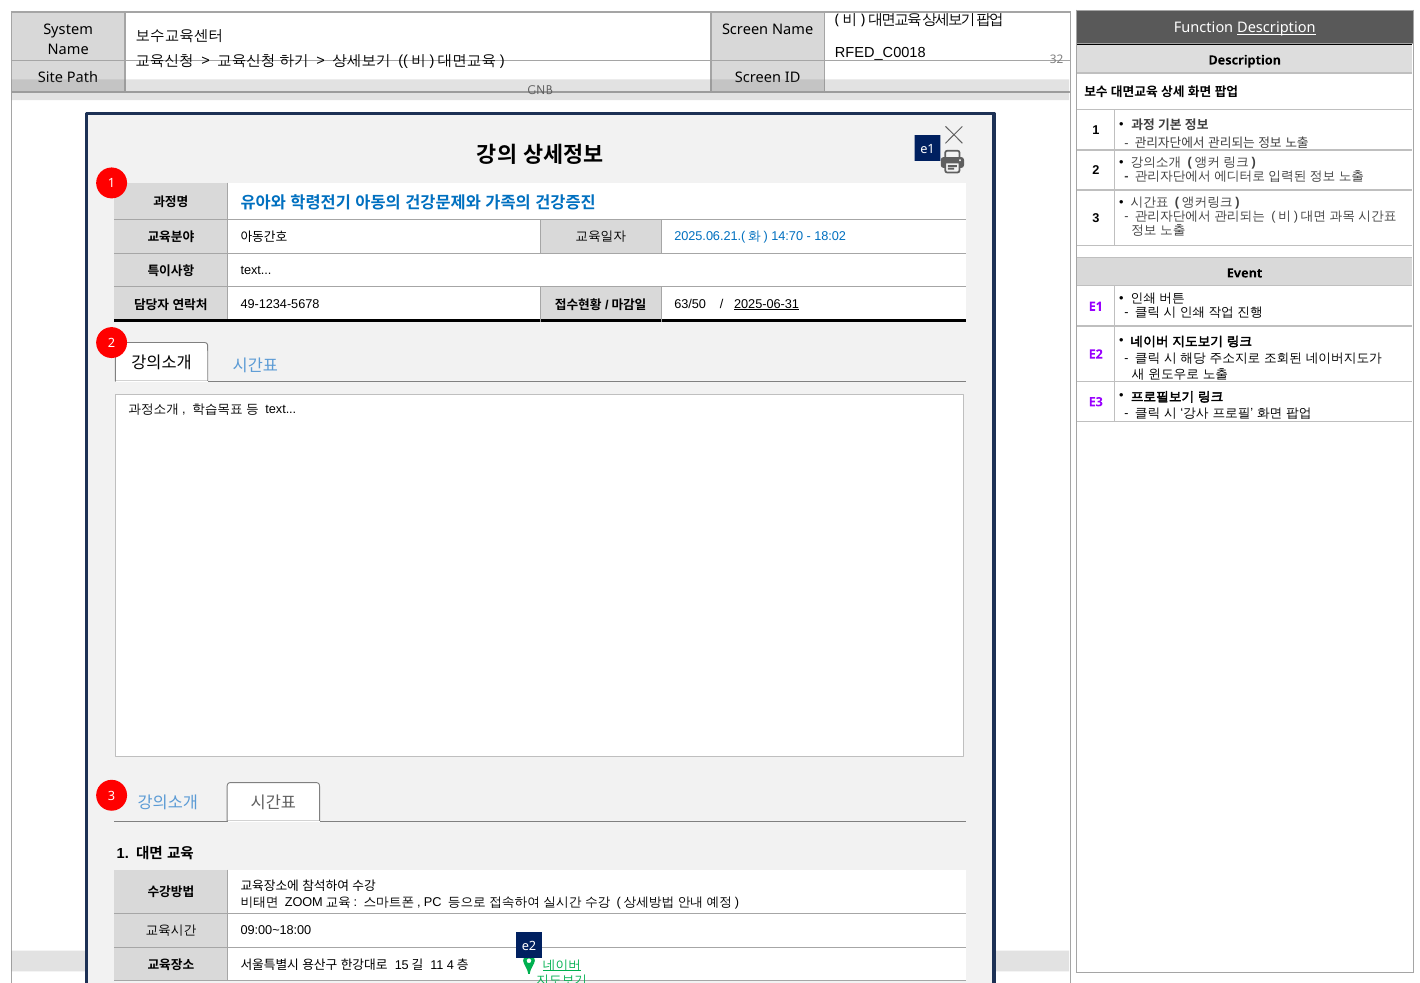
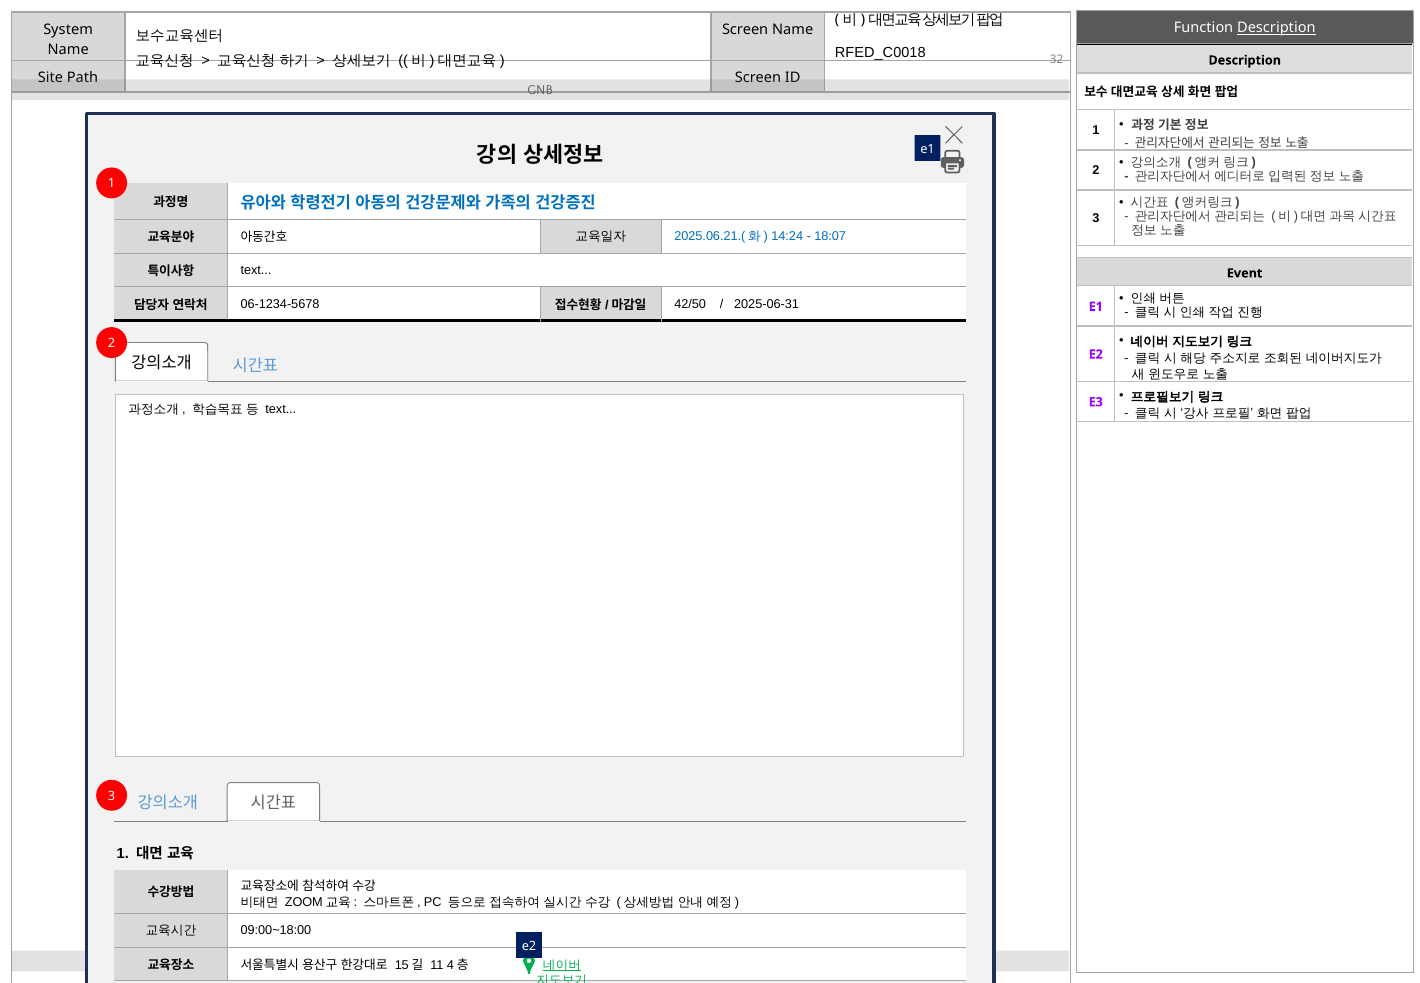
14:70: 14:70 -> 14:24 (787, 237)
18:02: 18:02 -> 18:07 (830, 237)
49-1234-5678: 49-1234-5678 -> 06-1234-5678 (280, 304)
63/50: 63/50 -> 42/50 (690, 304)
2025-06-31 underline: present -> none (767, 304)
